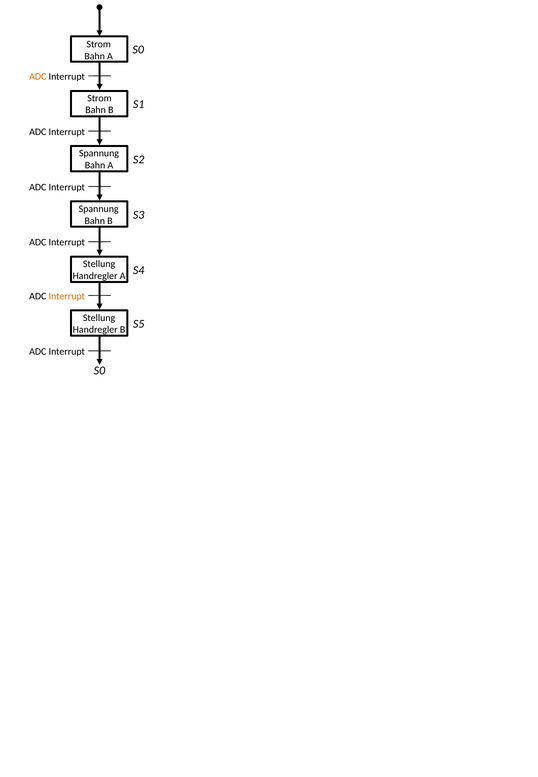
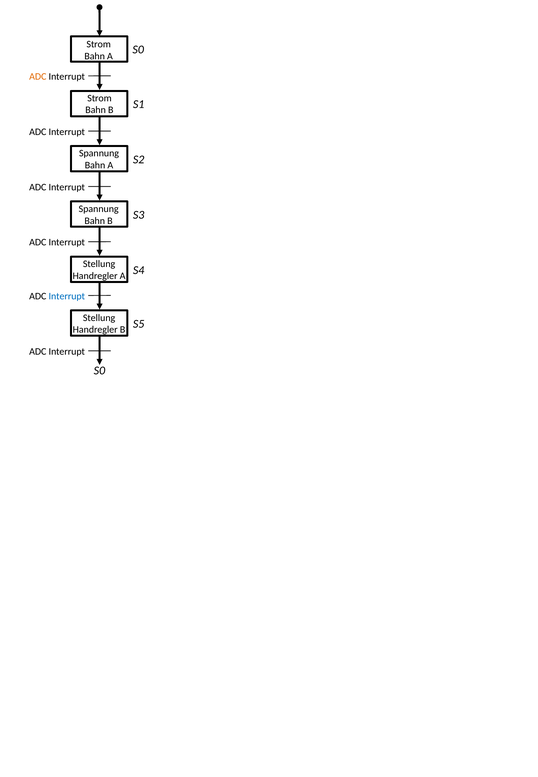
Interrupt colour: orange -> blue (67, 296)
